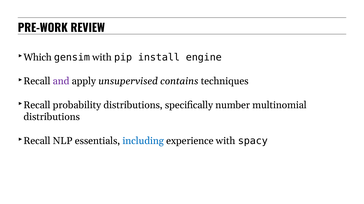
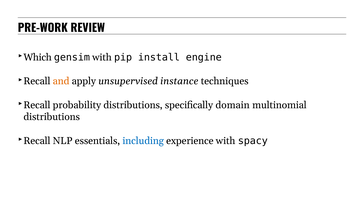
and colour: purple -> orange (61, 81)
contains: contains -> instance (179, 81)
number: number -> domain (233, 105)
